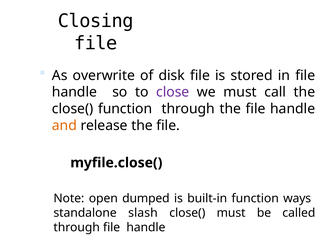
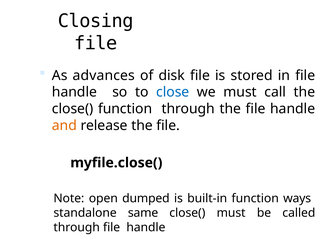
overwrite: overwrite -> advances (104, 75)
close colour: purple -> blue (173, 92)
slash: slash -> same (143, 213)
